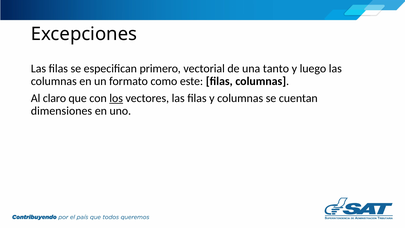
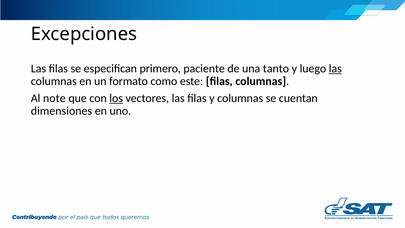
vectorial: vectorial -> paciente (204, 68)
las underline: none -> present (335, 68)
claro: claro -> note (54, 98)
